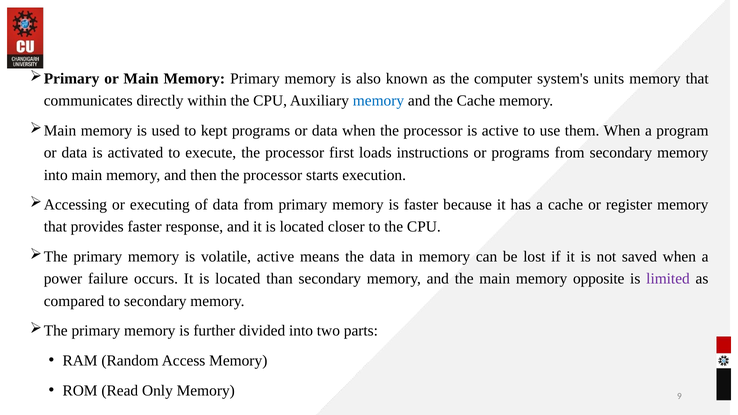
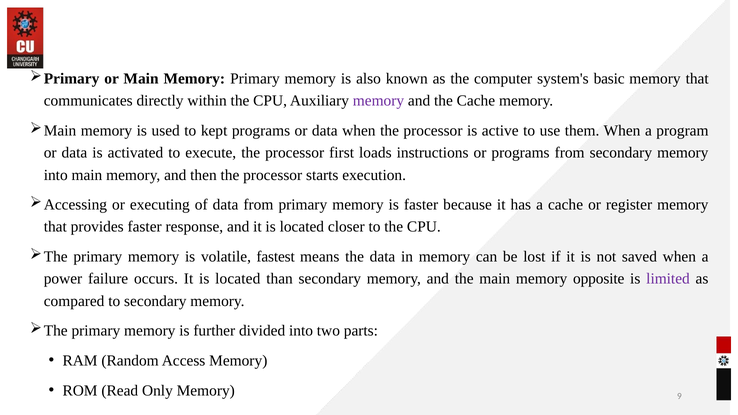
units: units -> basic (609, 79)
memory colour: blue -> purple (379, 101)
volatile active: active -> fastest (276, 257)
